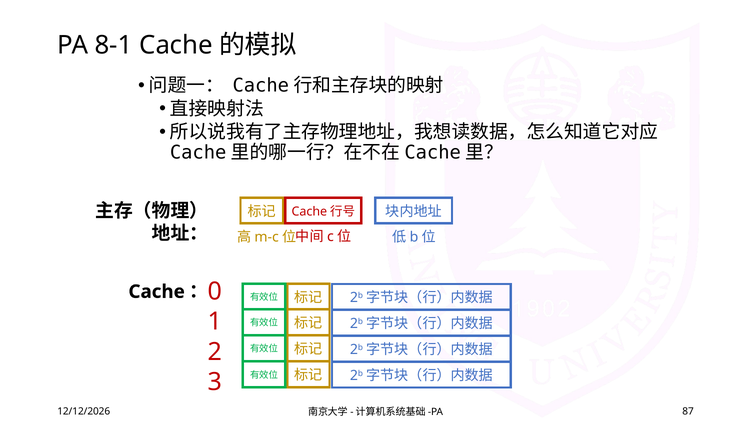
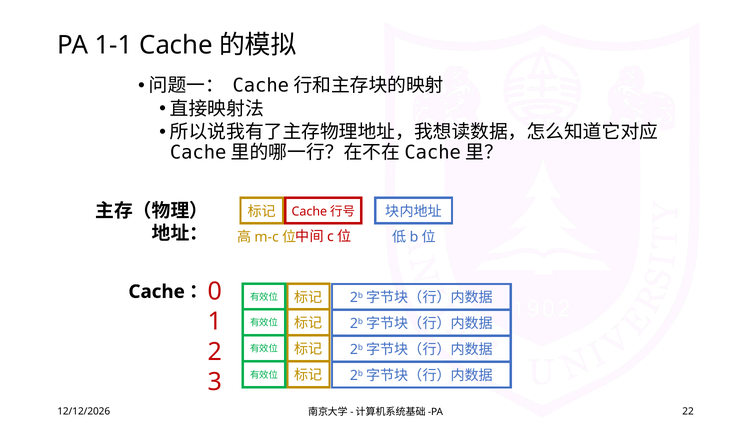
8-1: 8-1 -> 1-1 (114, 45)
87: 87 -> 22 (688, 411)
